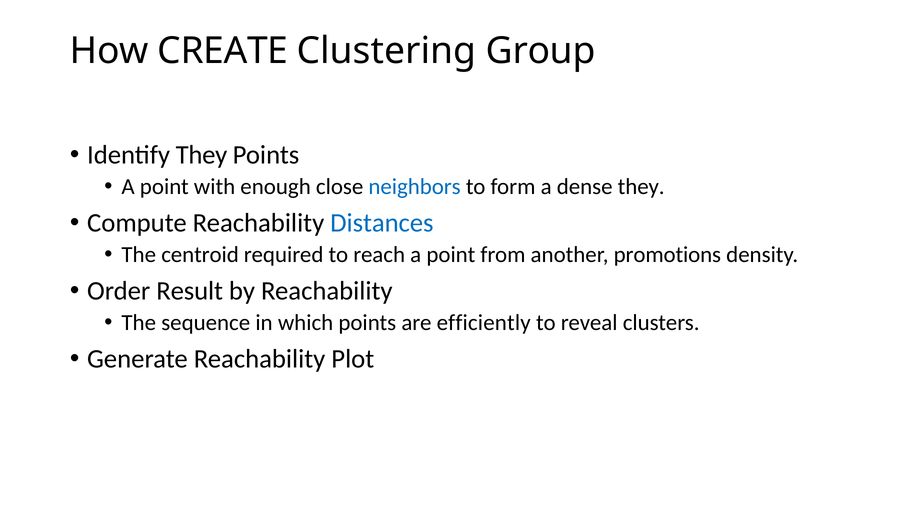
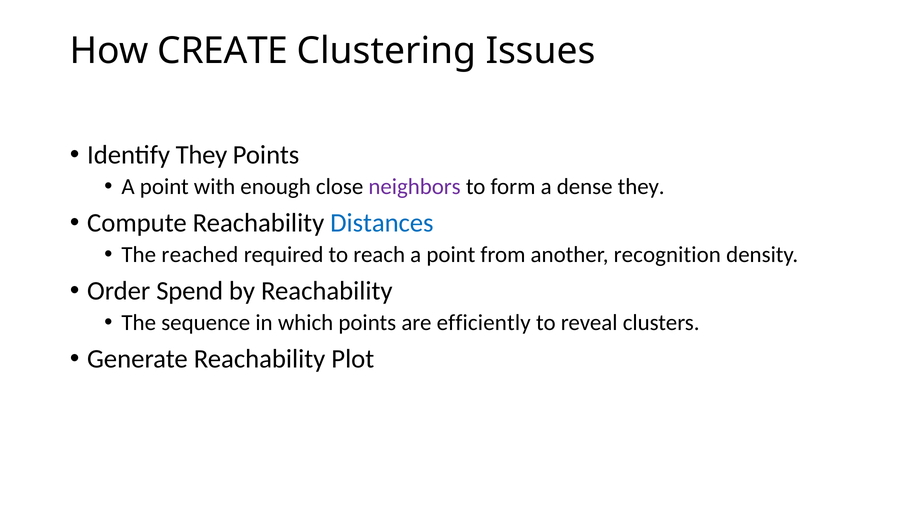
Group: Group -> Issues (541, 51)
neighbors colour: blue -> purple (415, 187)
centroid: centroid -> reached (200, 255)
promotions: promotions -> recognition (667, 255)
Result: Result -> Spend (190, 291)
